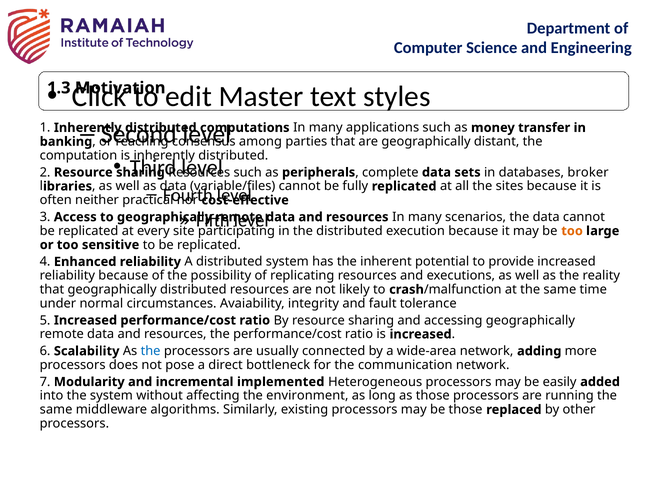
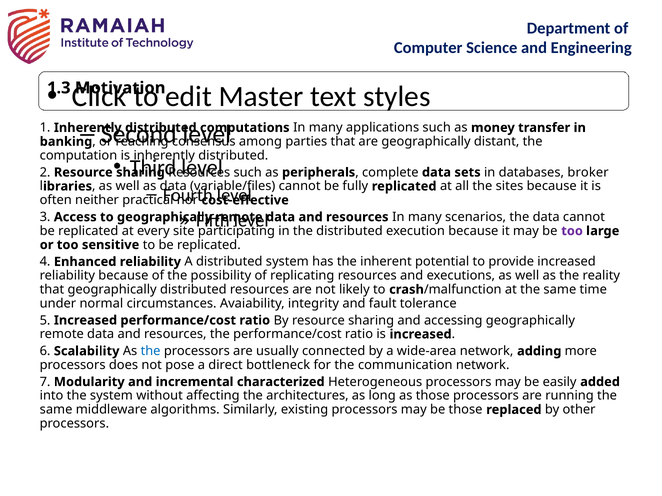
too colour: orange -> purple (572, 231)
implemented: implemented -> characterized (281, 382)
environment: environment -> architectures (307, 396)
